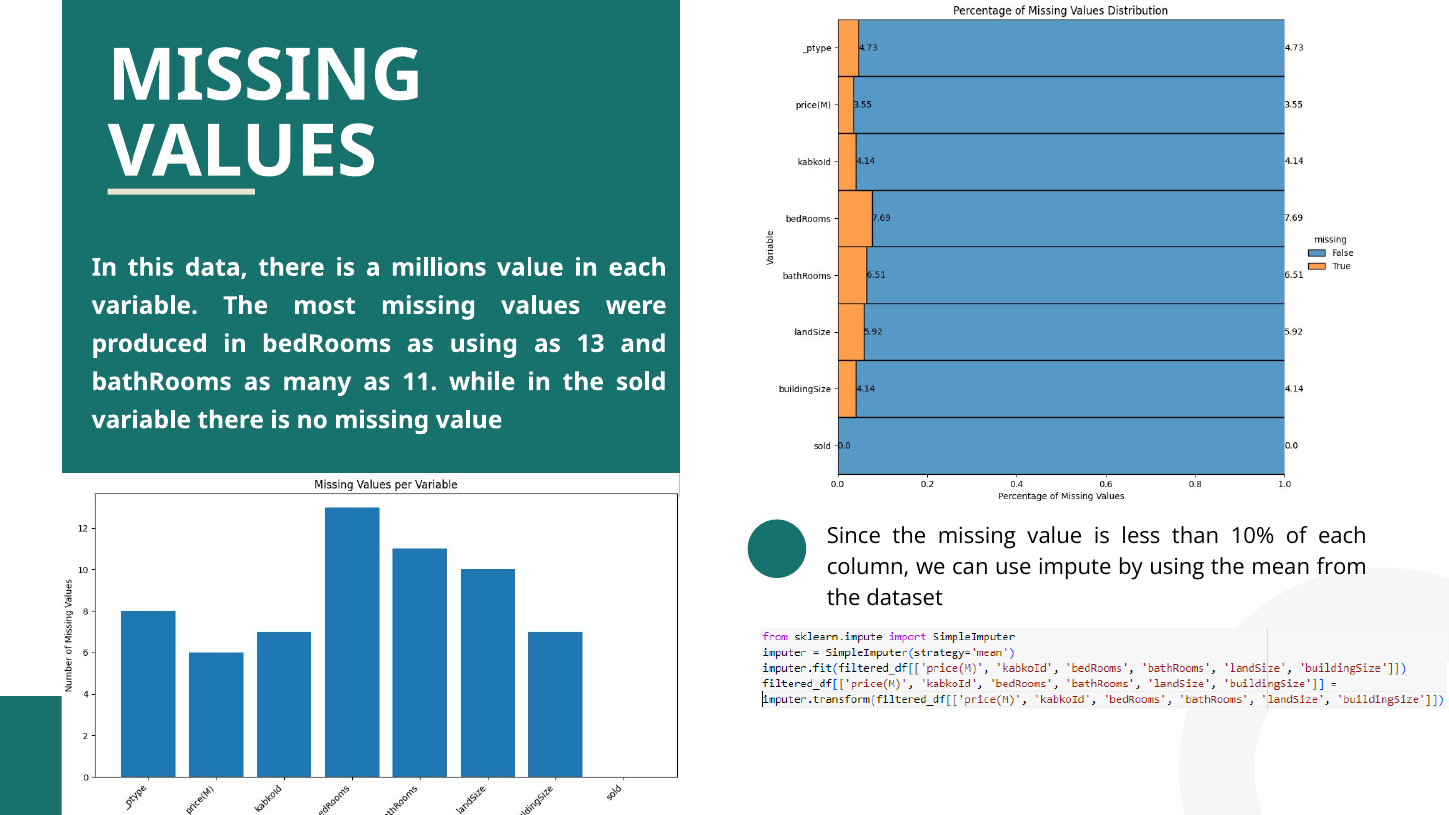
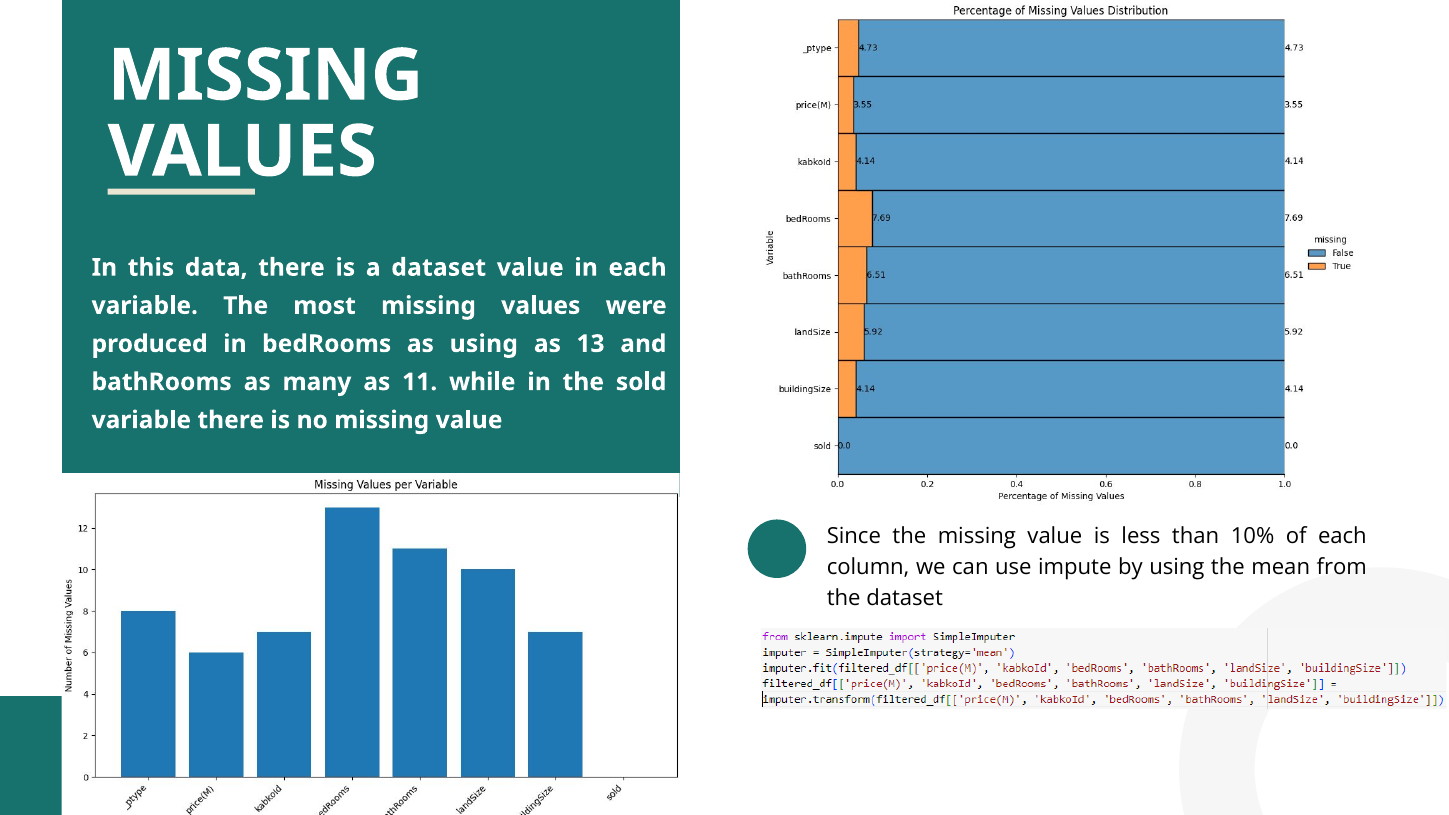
a millions: millions -> dataset (439, 268)
